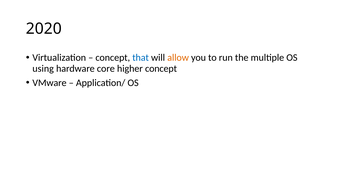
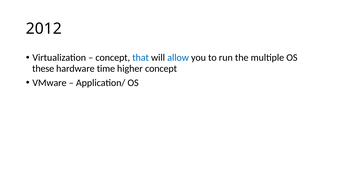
2020: 2020 -> 2012 (44, 29)
allow colour: orange -> blue (178, 58)
using: using -> these (43, 68)
core: core -> time (106, 68)
